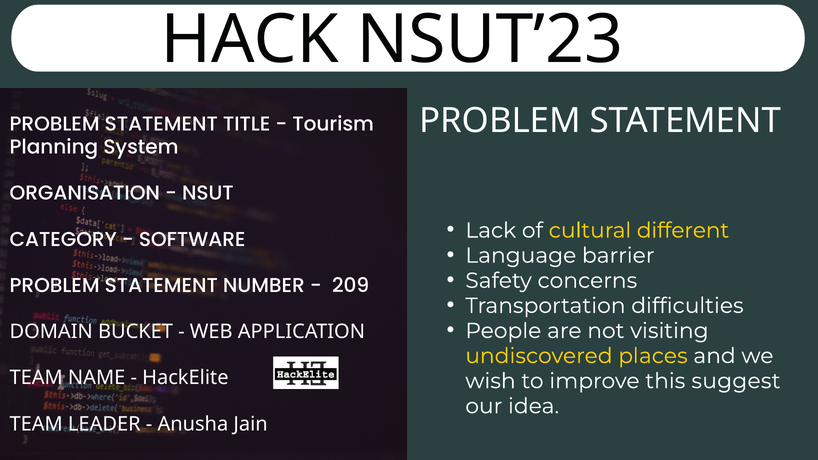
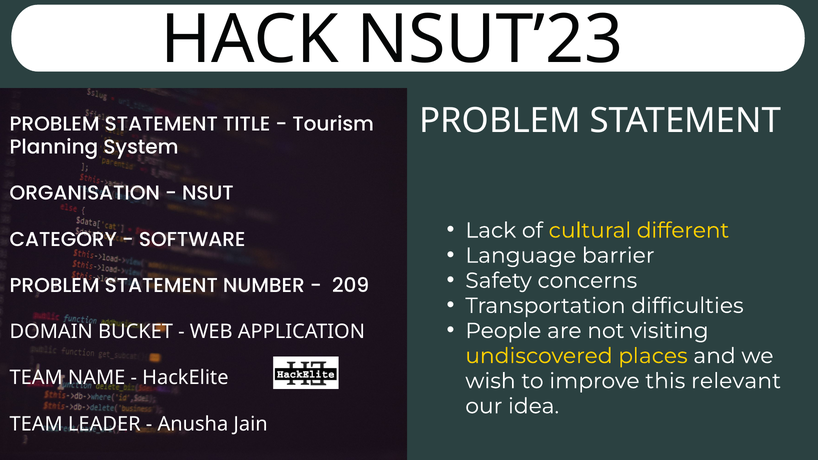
suggest: suggest -> relevant (736, 381)
